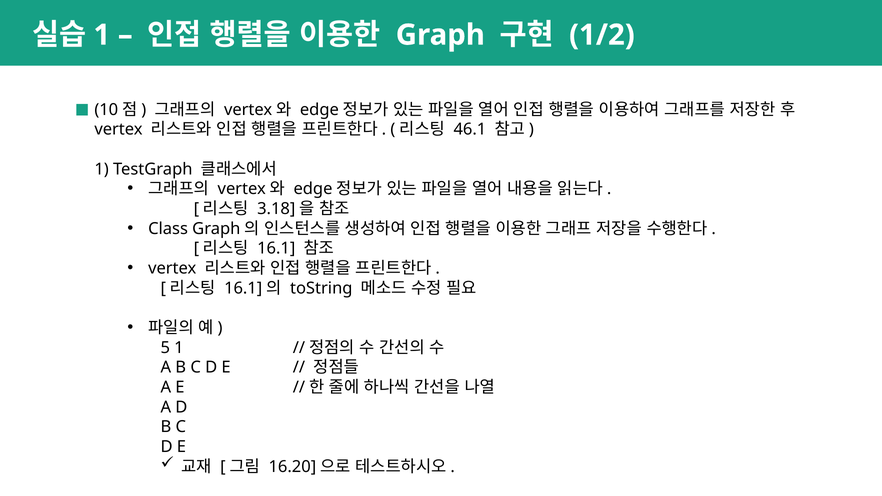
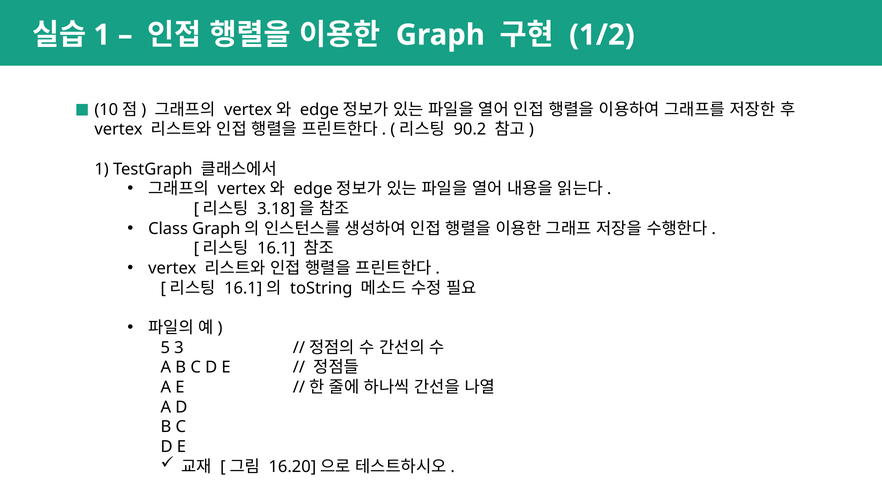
46.1: 46.1 -> 90.2 (470, 129)
5 1: 1 -> 3 (179, 348)
